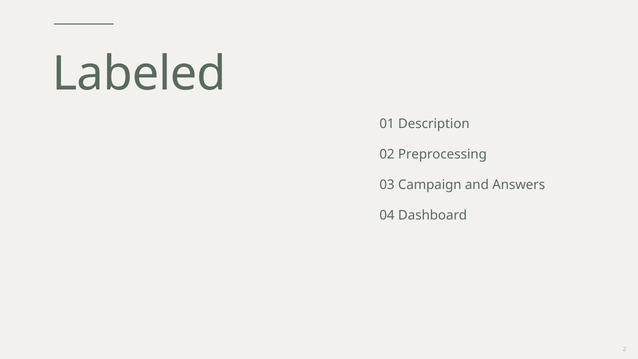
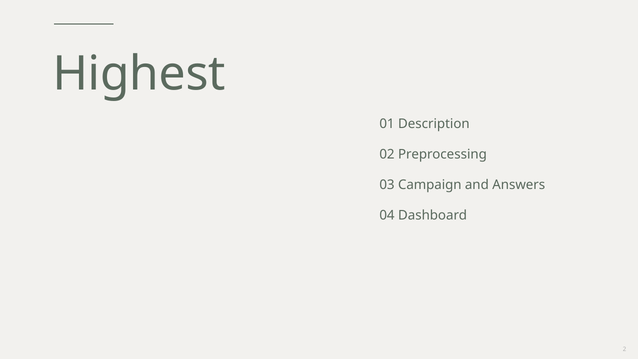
Labeled: Labeled -> Highest (139, 74)
